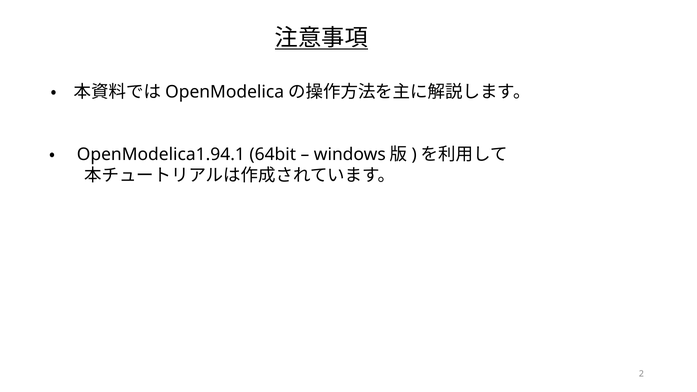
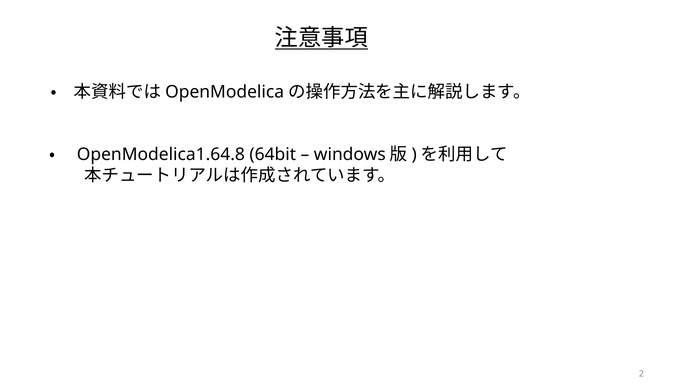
OpenModelica1.94.1: OpenModelica1.94.1 -> OpenModelica1.64.8 (161, 155)
